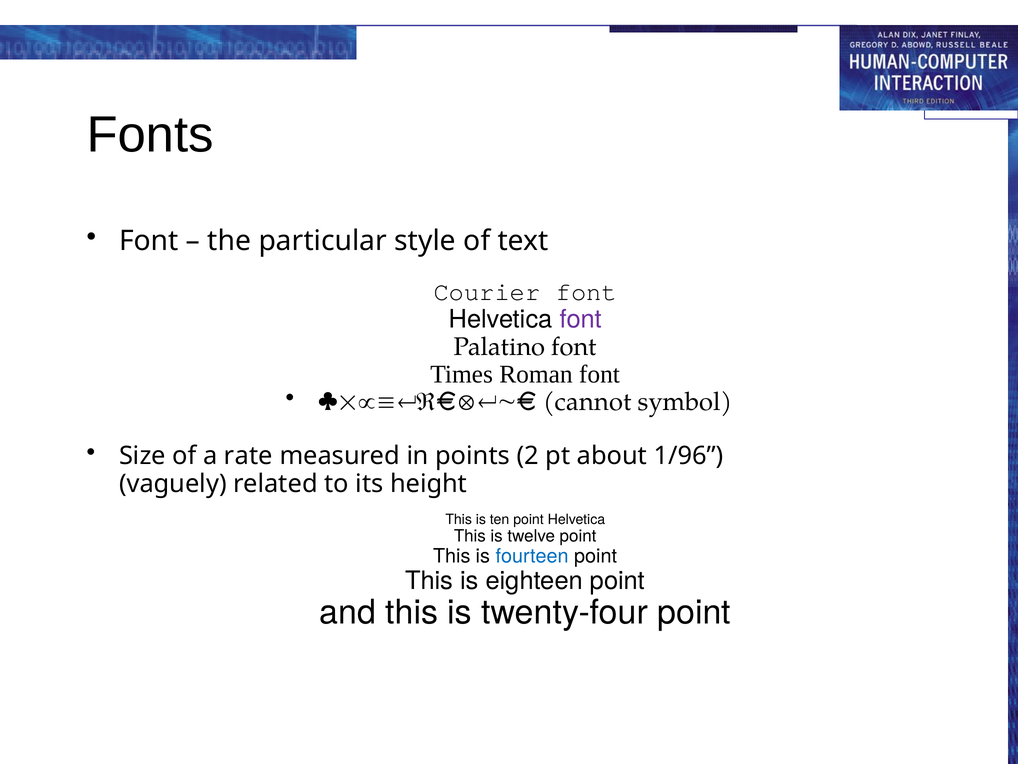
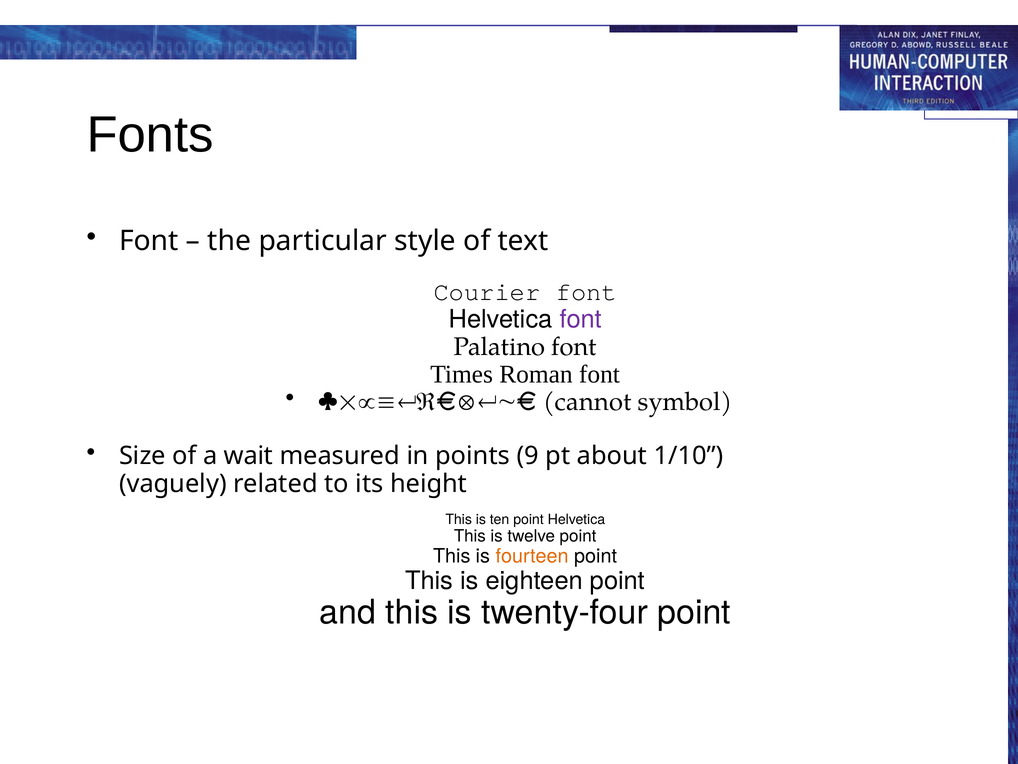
rate: rate -> wait (249, 456)
2: 2 -> 9 (528, 456)
1/96: 1/96 -> 1/10 (689, 456)
fourteen colour: blue -> orange (532, 556)
